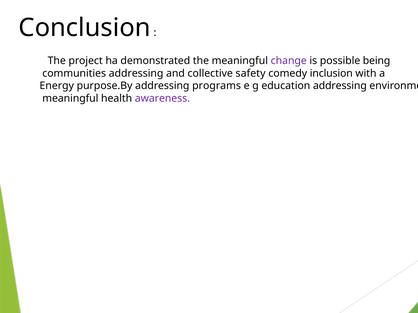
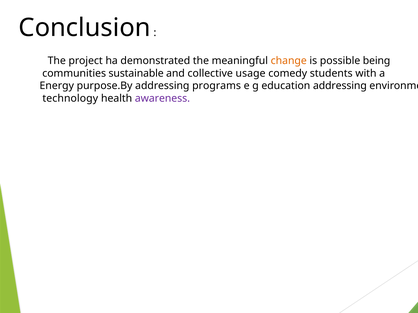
change colour: purple -> orange (289, 61)
communities addressing: addressing -> sustainable (136, 73)
safety: safety -> usage (251, 73)
inclusion: inclusion -> students (331, 73)
meaningful: meaningful -> technology (70, 99)
